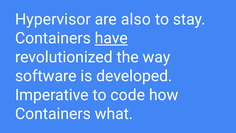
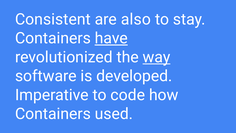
Hypervisor: Hypervisor -> Consistent (53, 19)
way underline: none -> present (156, 57)
what: what -> used (114, 114)
